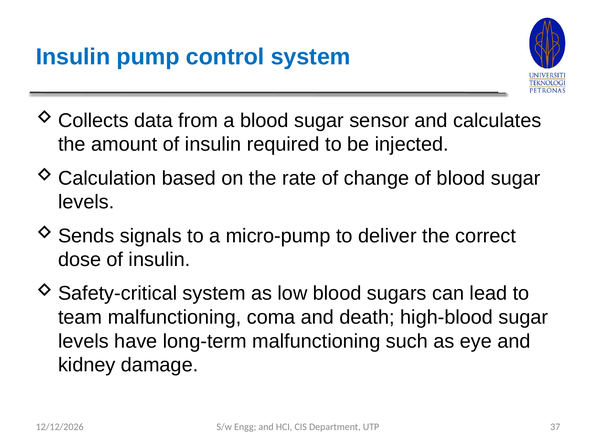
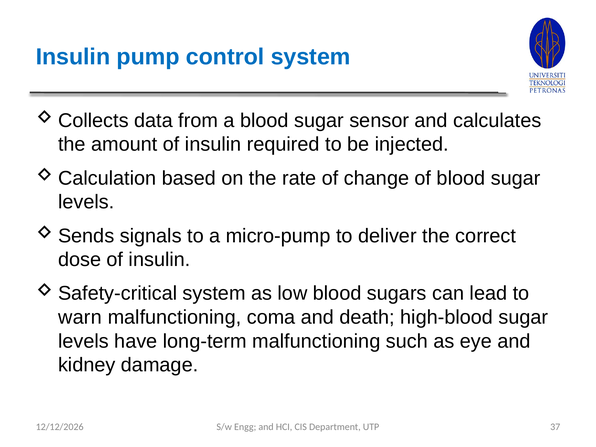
team: team -> warn (80, 317)
